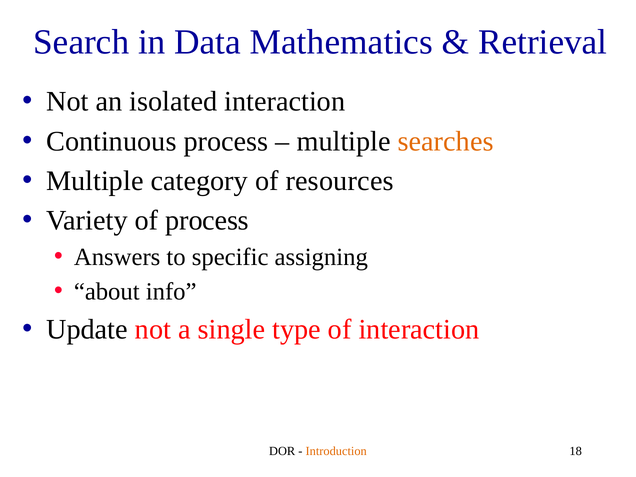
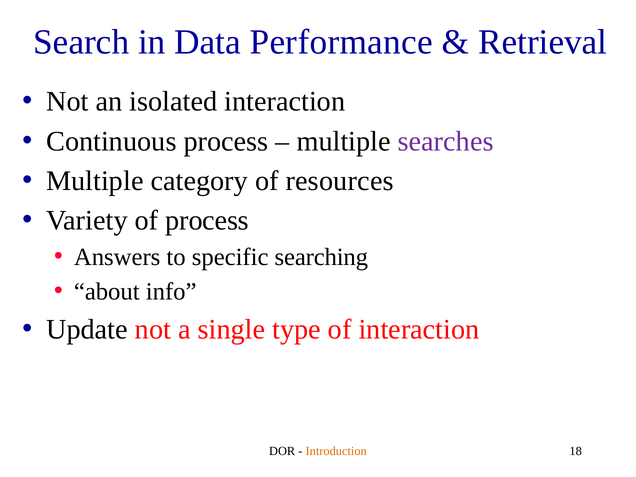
Mathematics: Mathematics -> Performance (341, 42)
searches colour: orange -> purple (446, 141)
assigning: assigning -> searching (321, 257)
